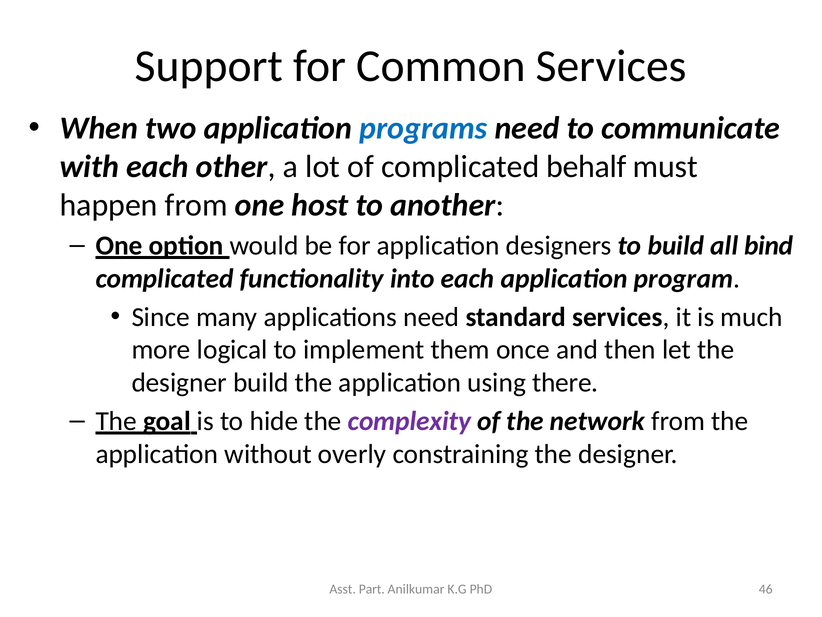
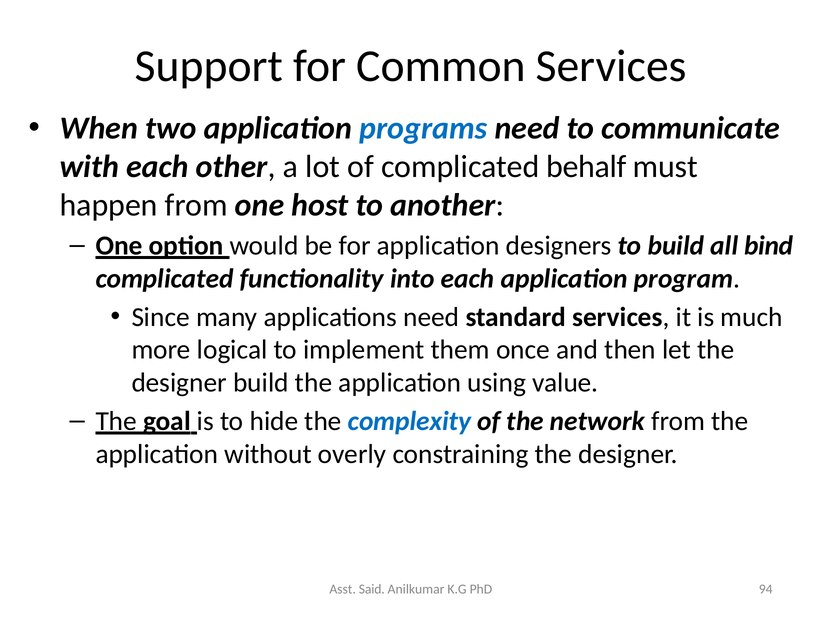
there: there -> value (565, 383)
complexity colour: purple -> blue (410, 421)
Part: Part -> Said (372, 589)
46: 46 -> 94 (766, 589)
